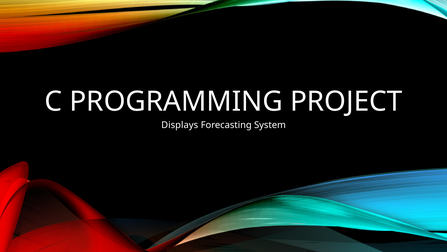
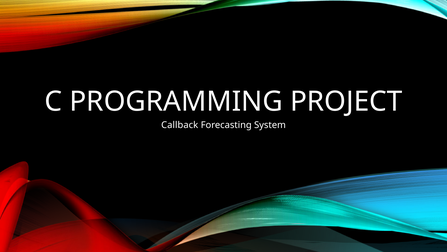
Displays: Displays -> Callback (180, 125)
